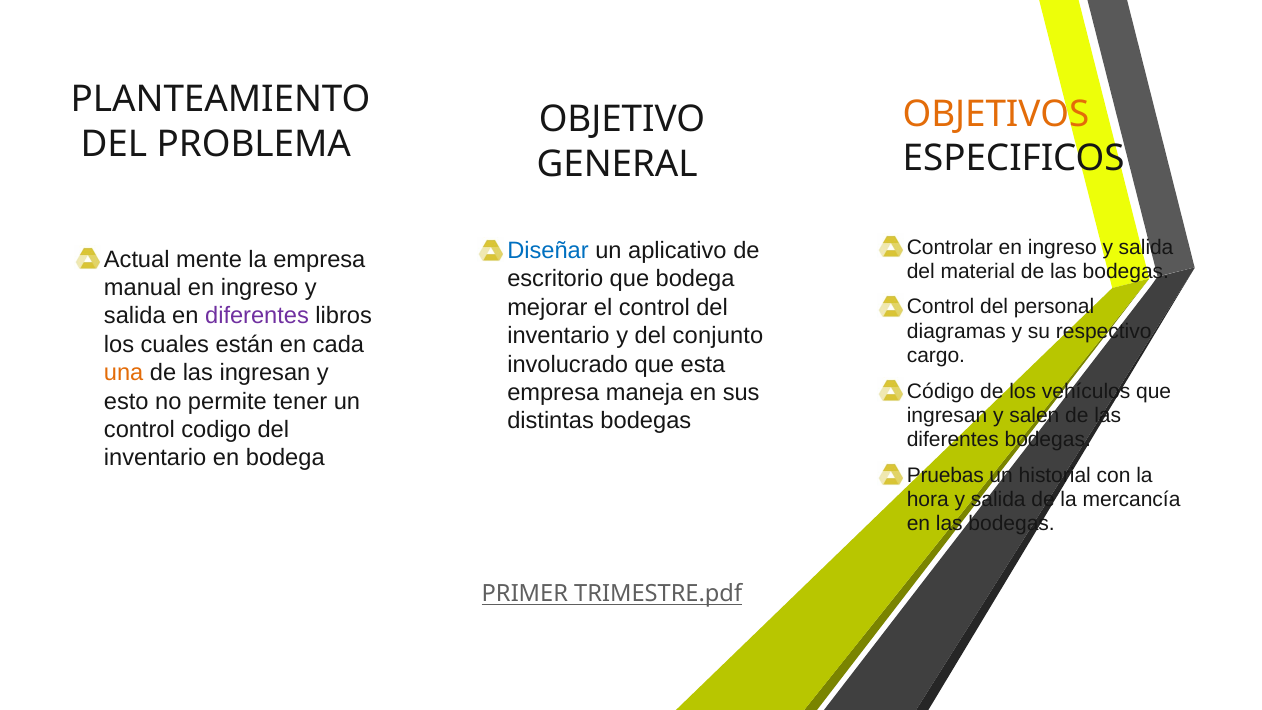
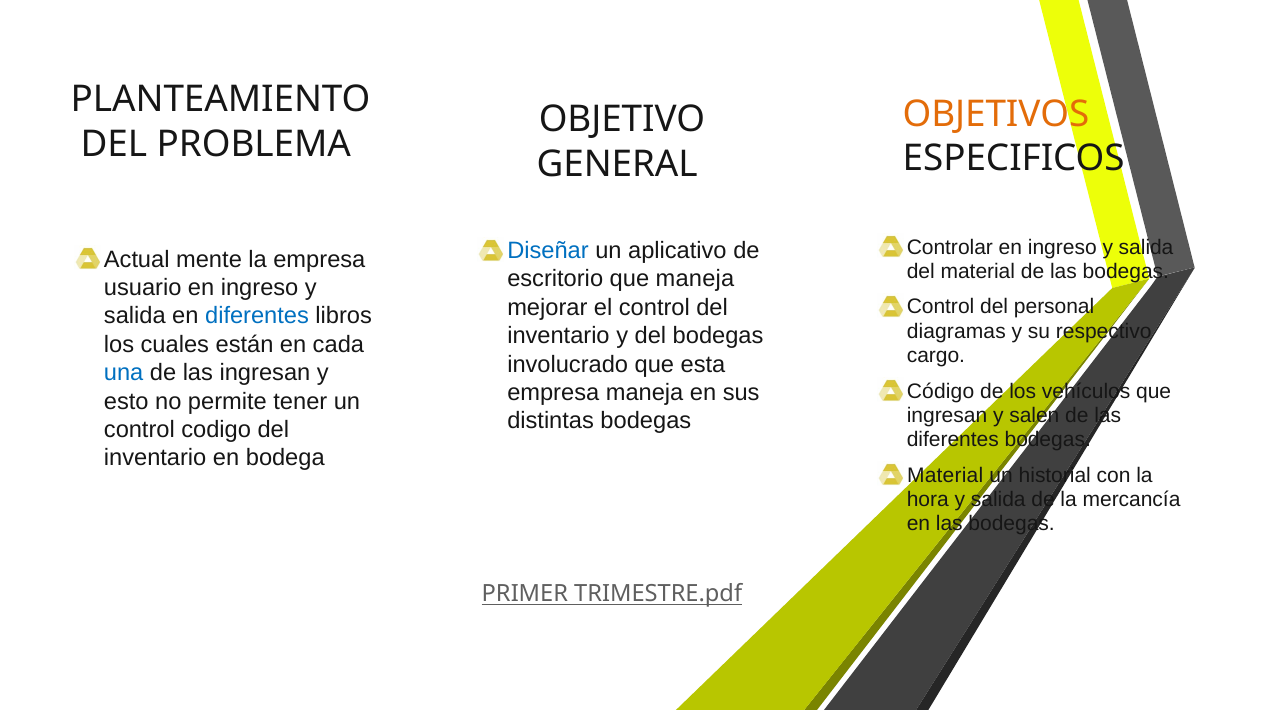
que bodega: bodega -> maneja (695, 279)
manual: manual -> usuario (143, 288)
diferentes colour: purple -> blue (257, 316)
del conjunto: conjunto -> bodegas (718, 336)
una colour: orange -> blue (124, 373)
Pruebas: Pruebas -> Material (945, 475)
